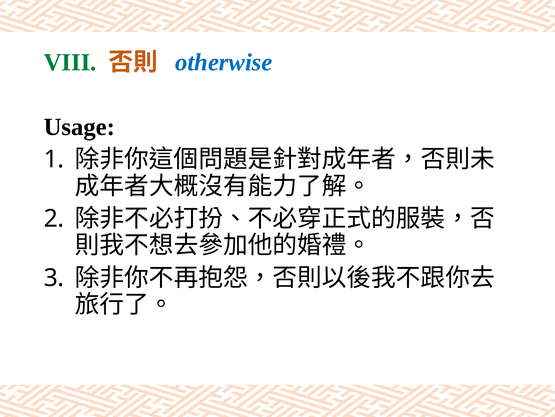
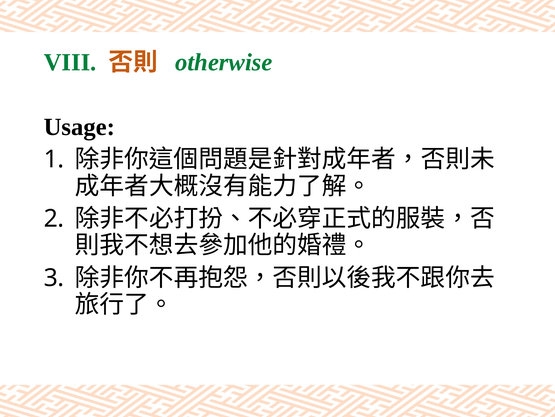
otherwise colour: blue -> green (224, 62)
